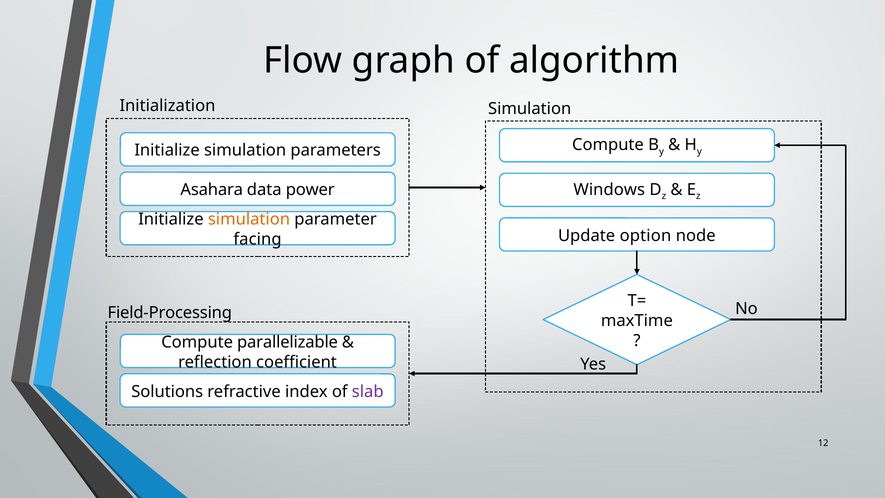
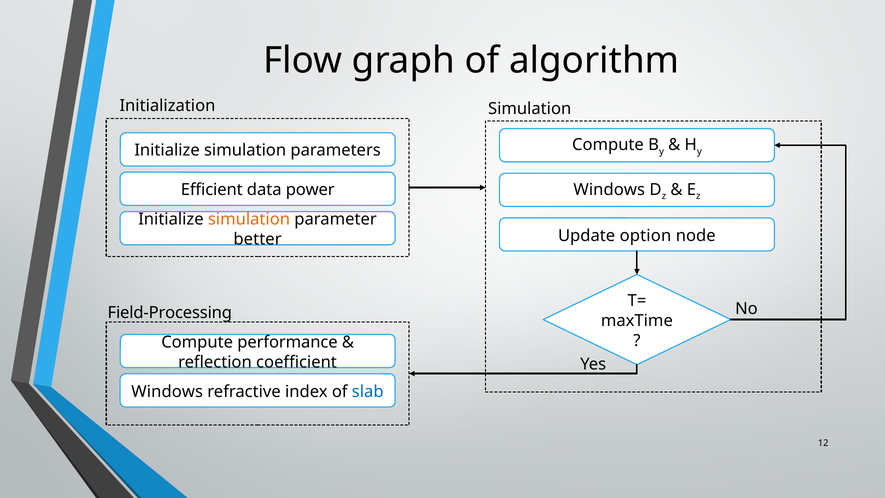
Asahara: Asahara -> Efficient (212, 190)
facing: facing -> better (258, 239)
parallelizable: parallelizable -> performance (287, 342)
Solutions: Solutions -> Windows (167, 391)
slab colour: purple -> blue (368, 391)
